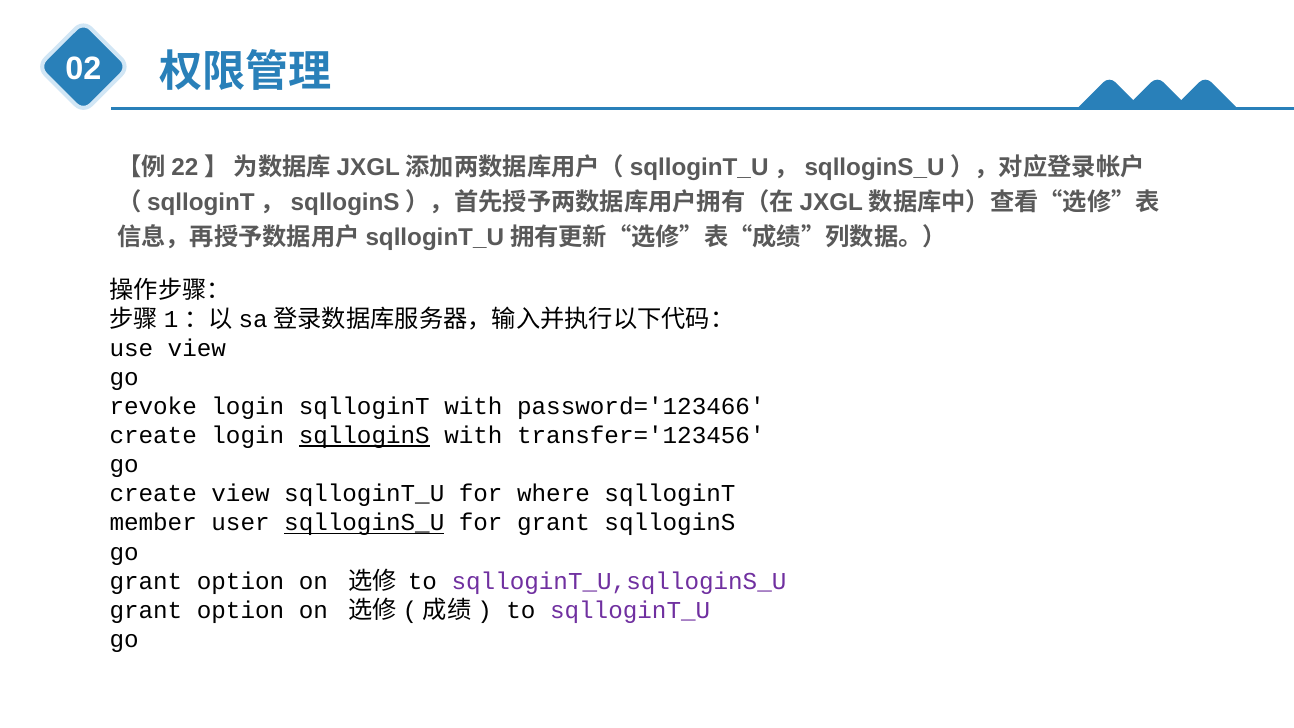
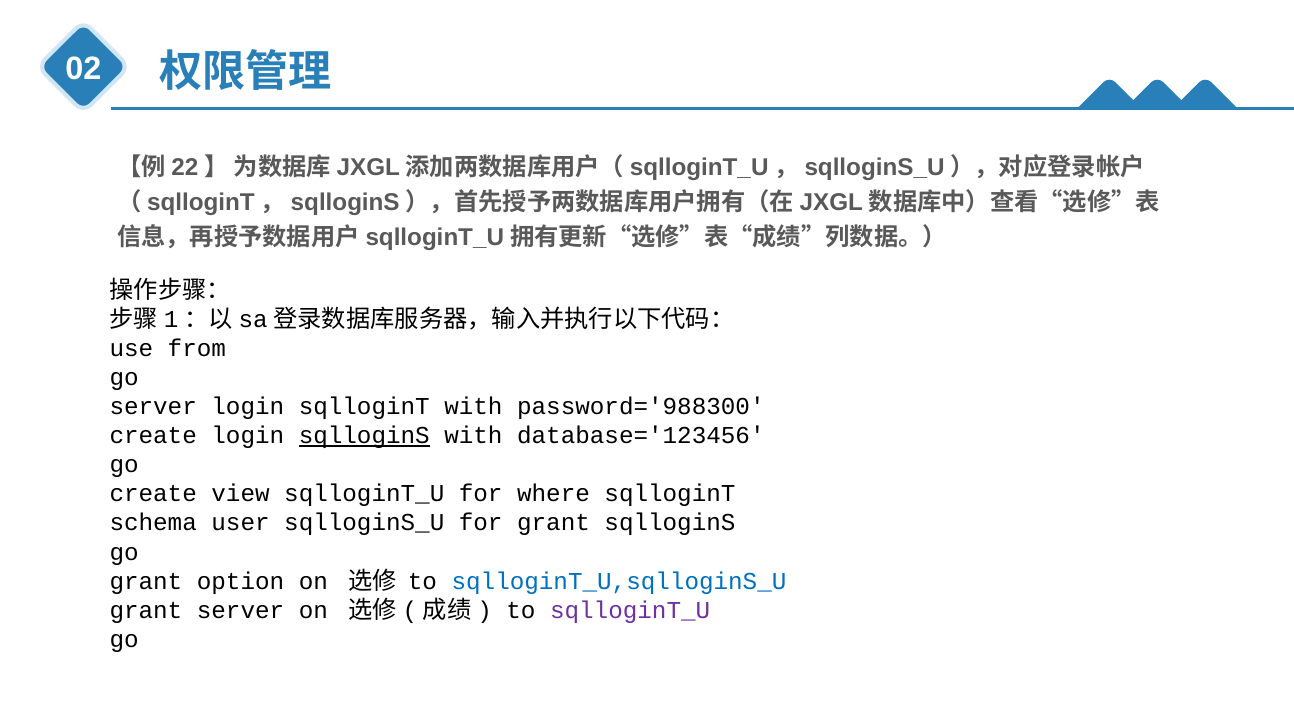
use view: view -> from (197, 348)
revoke: revoke -> server (153, 406)
password='123466: password='123466 -> password='988300 (641, 406)
transfer='123456: transfer='123456 -> database='123456 (641, 436)
member: member -> schema (153, 523)
sqlloginS_U underline: present -> none (364, 523)
sqlloginT_U,sqlloginS_U colour: purple -> blue (619, 581)
option: option -> server (241, 610)
